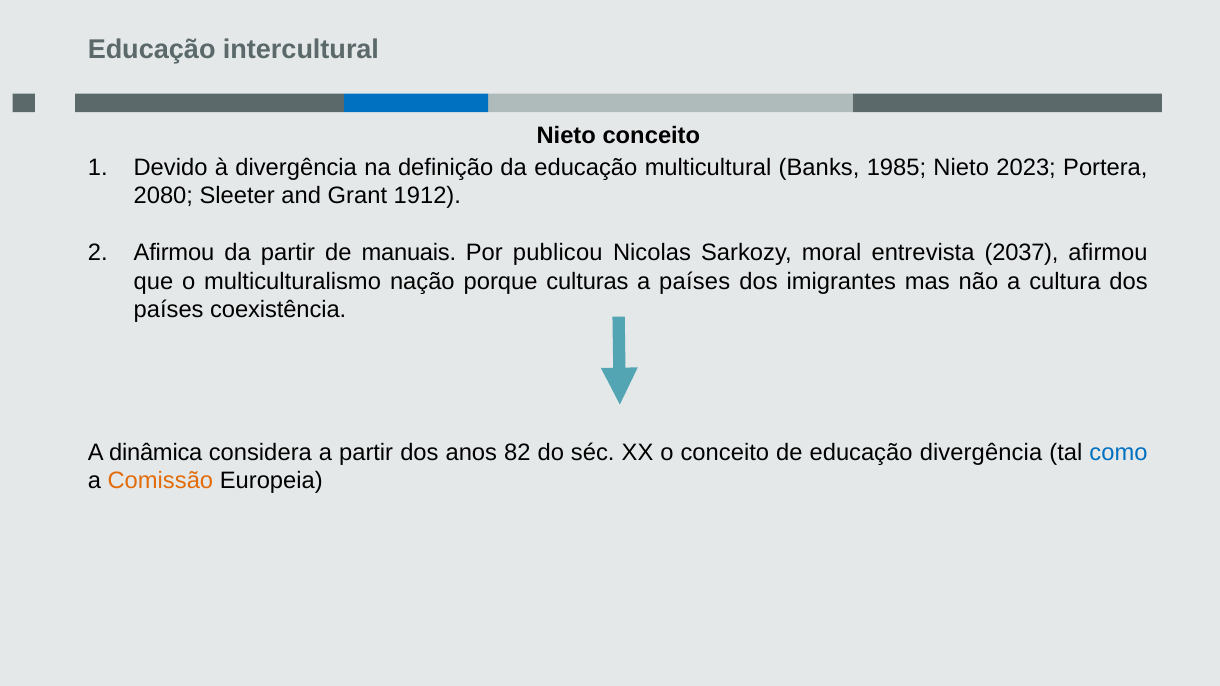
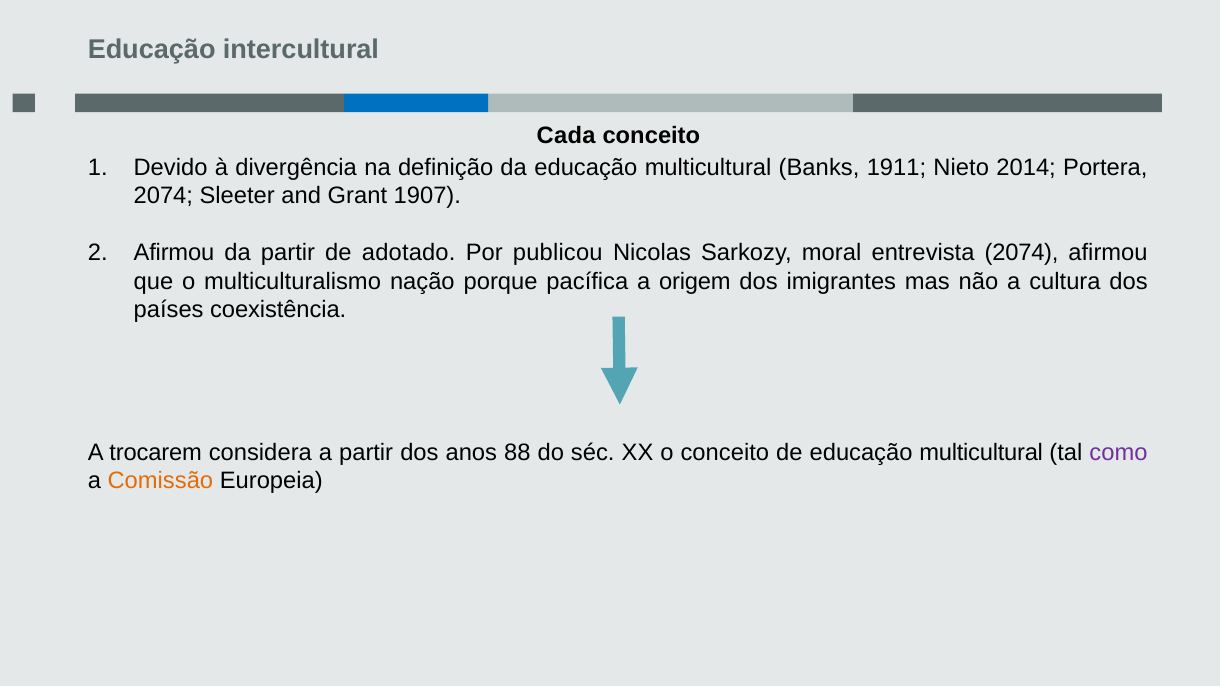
Nieto: Nieto -> Cada (566, 136)
1985: 1985 -> 1911 (896, 168)
2023: 2023 -> 2014 (1026, 168)
2080: 2080 -> 2074 (163, 196)
1912: 1912 -> 1907 (427, 196)
manuais: manuais -> adotado (409, 253)
entrevista 2037: 2037 -> 2074 (1022, 253)
culturas: culturas -> pacífica (587, 282)
a países: países -> origem (695, 282)
dinâmica: dinâmica -> trocarem (156, 452)
82: 82 -> 88 (517, 452)
de educação divergência: divergência -> multicultural (981, 452)
como colour: blue -> purple (1118, 452)
